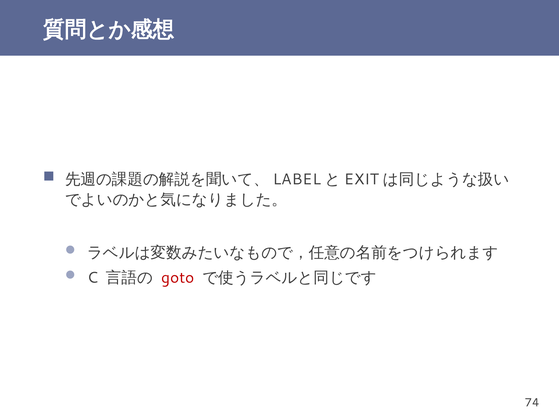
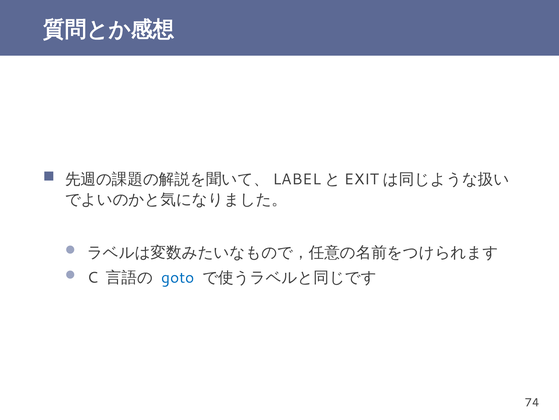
goto colour: red -> blue (178, 277)
